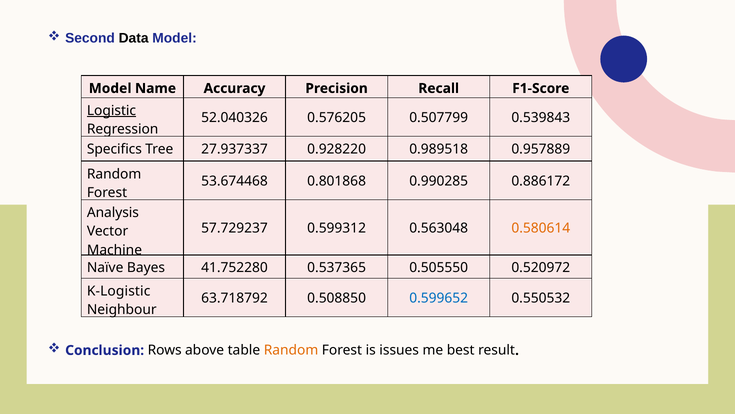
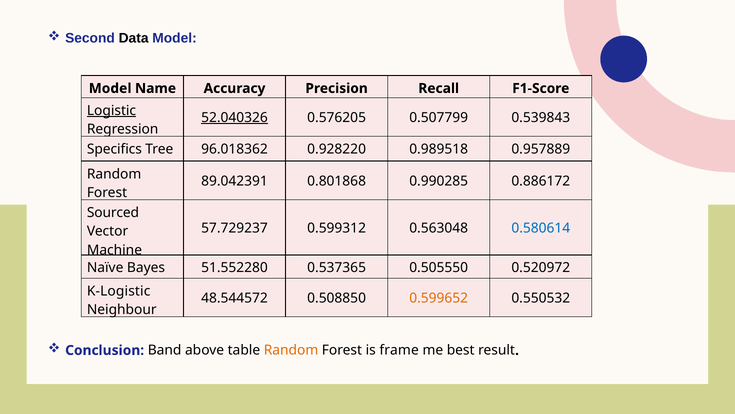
52.040326 underline: none -> present (234, 118)
27.937337: 27.937337 -> 96.018362 (234, 149)
53.674468: 53.674468 -> 89.042391 (234, 181)
Analysis: Analysis -> Sourced (113, 212)
0.580614 colour: orange -> blue (541, 228)
41.752280: 41.752280 -> 51.552280 (234, 267)
63.718792: 63.718792 -> 48.544572 (234, 298)
0.599652 colour: blue -> orange (439, 298)
Rows: Rows -> Band (165, 350)
issues: issues -> frame (399, 350)
